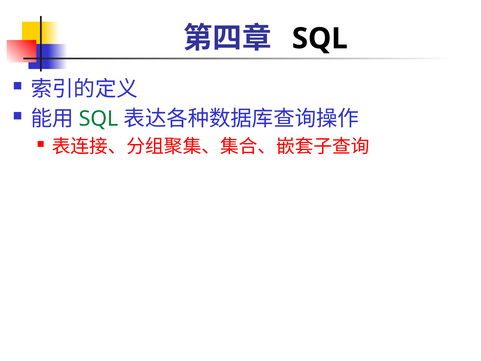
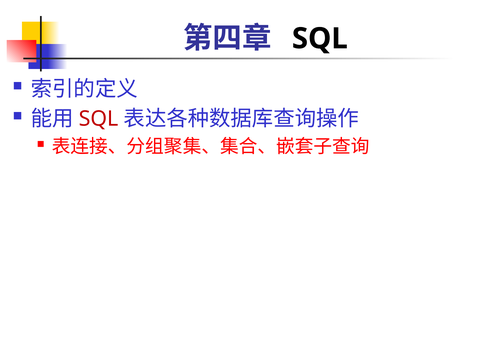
SQL colour: green -> red (99, 119)
